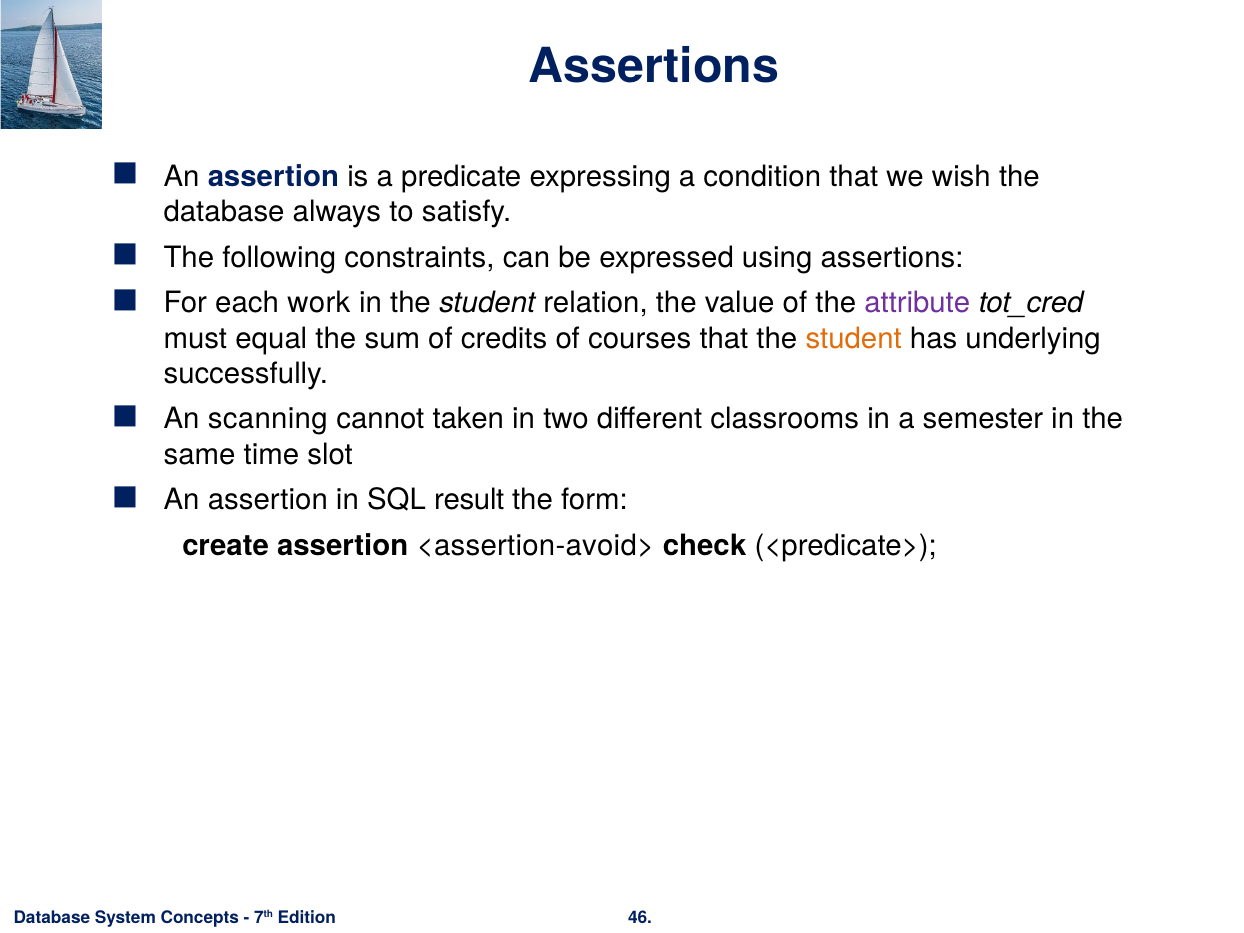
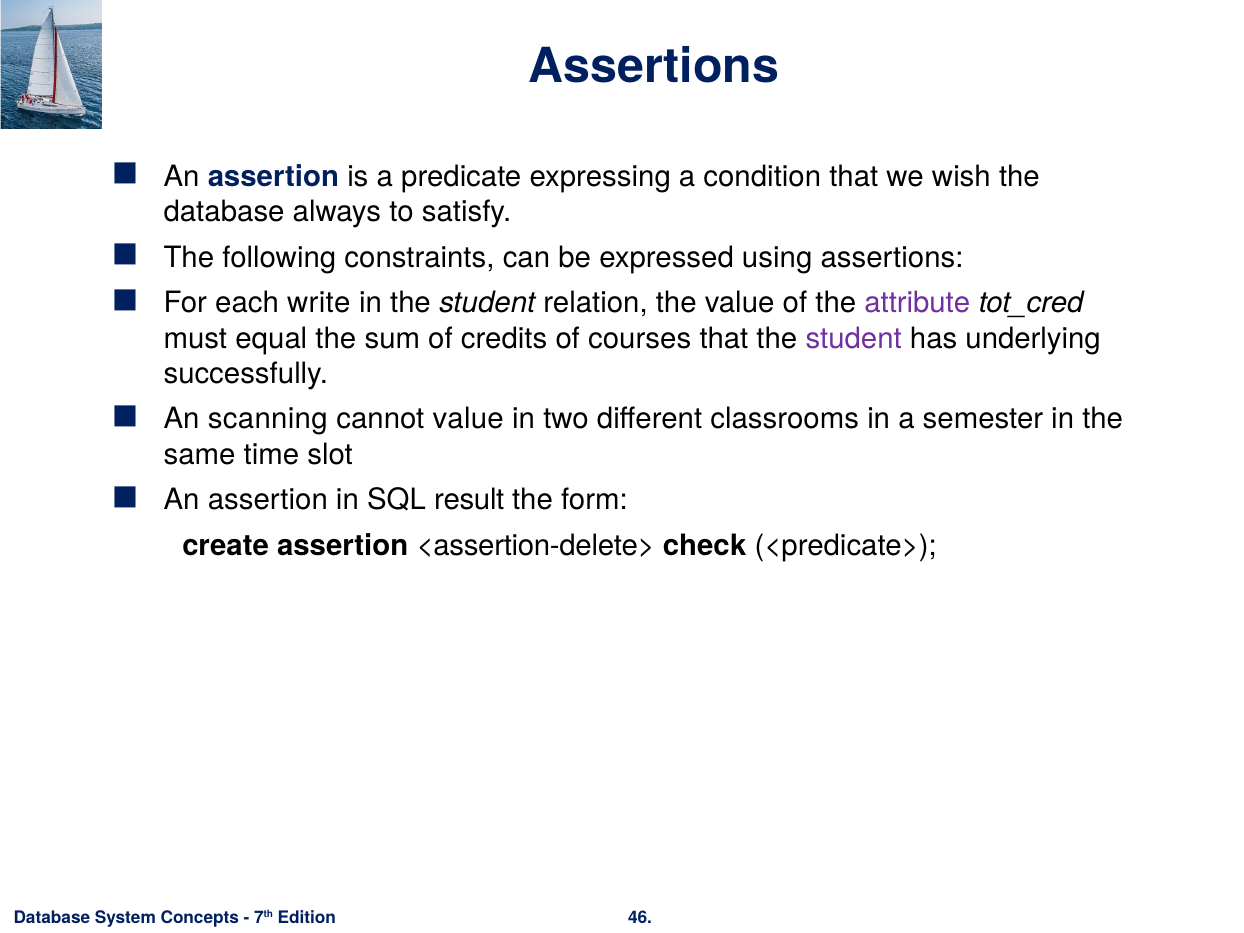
work: work -> write (319, 303)
student colour: orange -> purple (854, 338)
cannot taken: taken -> value (468, 419)
<assertion-avoid>: <assertion-avoid> -> <assertion-delete> (536, 546)
